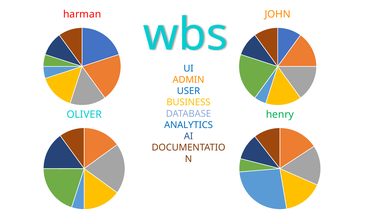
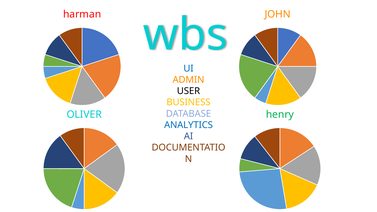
USER colour: blue -> black (189, 91)
